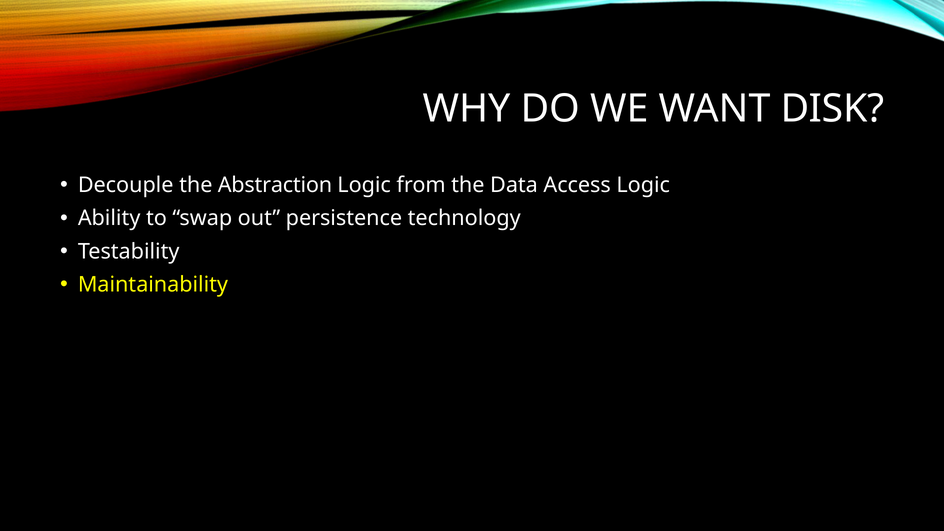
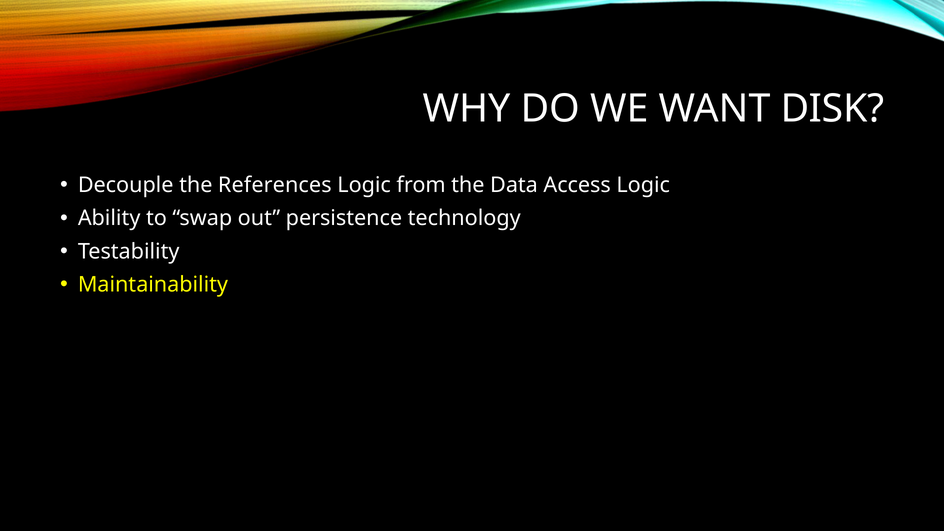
Abstraction: Abstraction -> References (275, 185)
